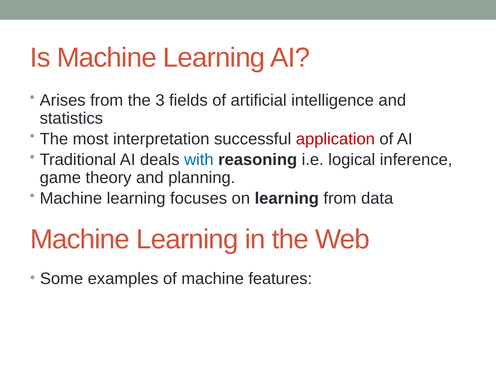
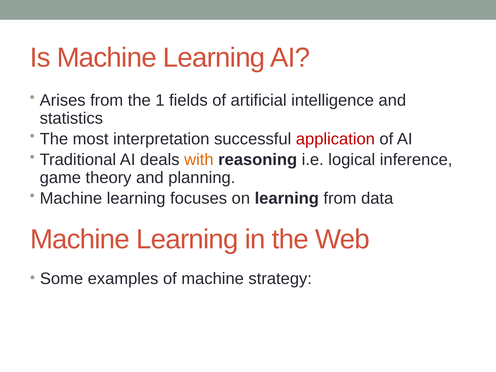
3: 3 -> 1 (160, 100)
with colour: blue -> orange (199, 160)
features: features -> strategy (280, 279)
